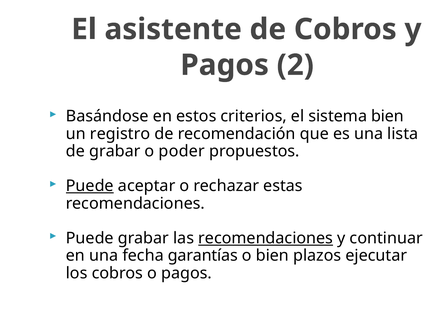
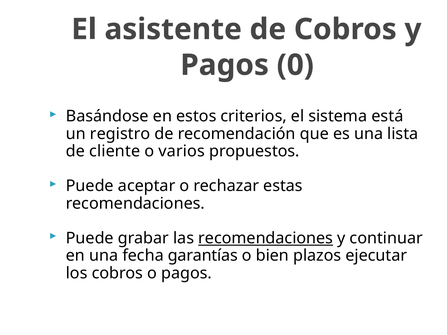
2: 2 -> 0 (295, 65)
sistema bien: bien -> está (387, 116)
de grabar: grabar -> cliente (115, 151)
poder: poder -> varios (182, 151)
Puede underline: present -> none (90, 186)
